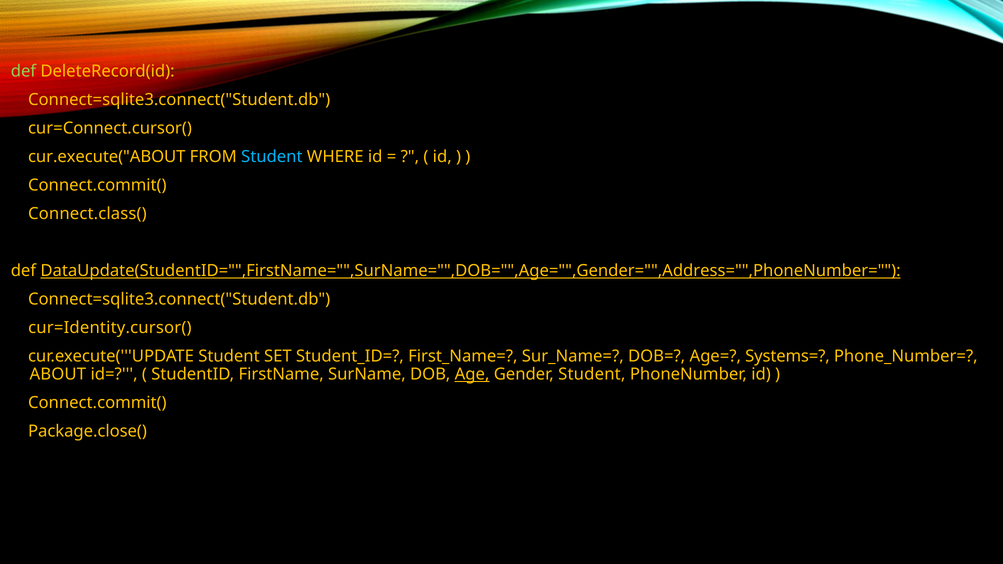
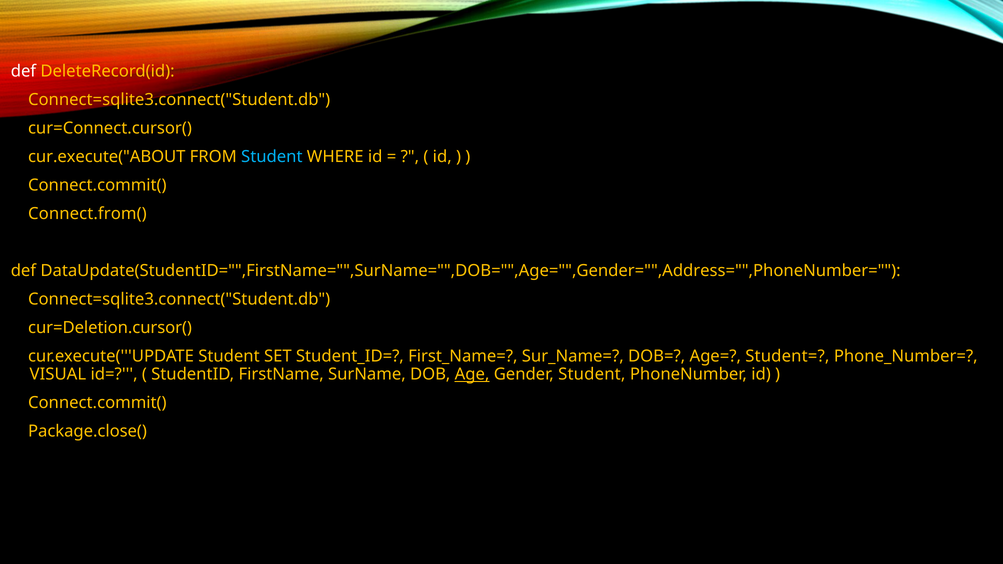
def colour: light green -> white (23, 71)
Connect.class(: Connect.class( -> Connect.from( (87, 214)
DataUpdate(StudentID="",FirstName="",SurName="",DOB="",Age="",Gender="",Address="",PhoneNumber= underline: present -> none (471, 271)
cur=Identity.cursor(: cur=Identity.cursor( -> cur=Deletion.cursor( (110, 328)
Systems=: Systems= -> Student= (787, 356)
ABOUT: ABOUT -> VISUAL (58, 374)
